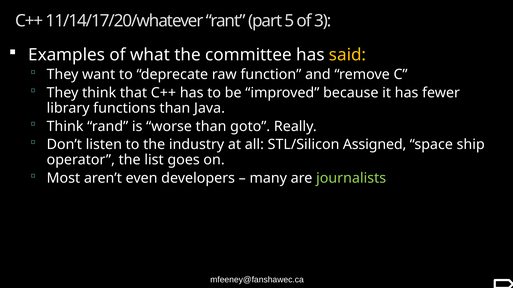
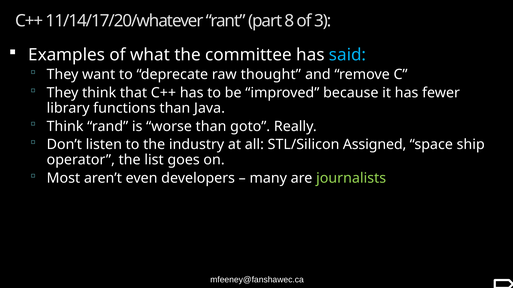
5: 5 -> 8 (289, 21)
said colour: yellow -> light blue (348, 55)
function: function -> thought (271, 75)
